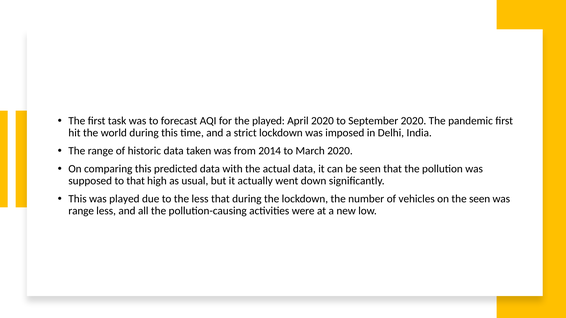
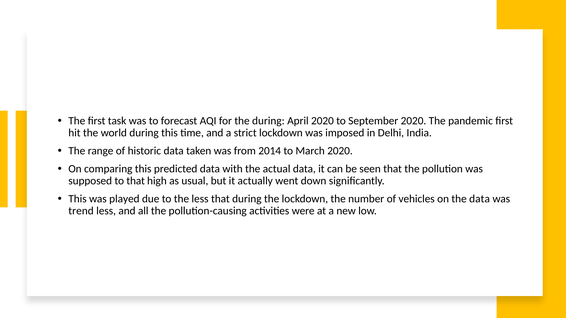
the played: played -> during (268, 121)
the seen: seen -> data (480, 199)
range: range -> trend (81, 211)
